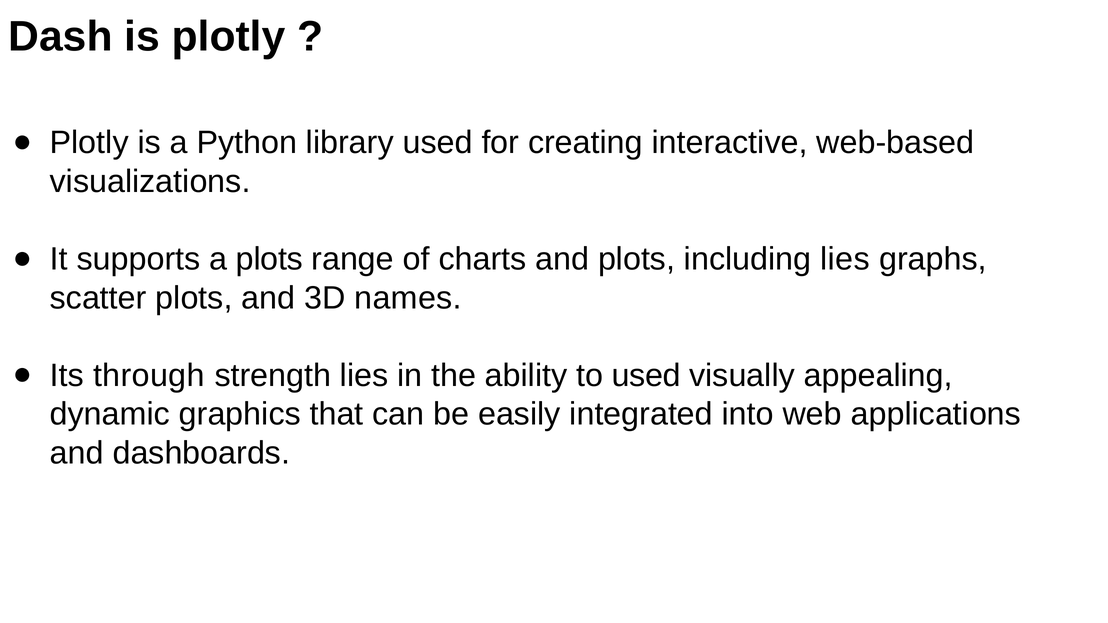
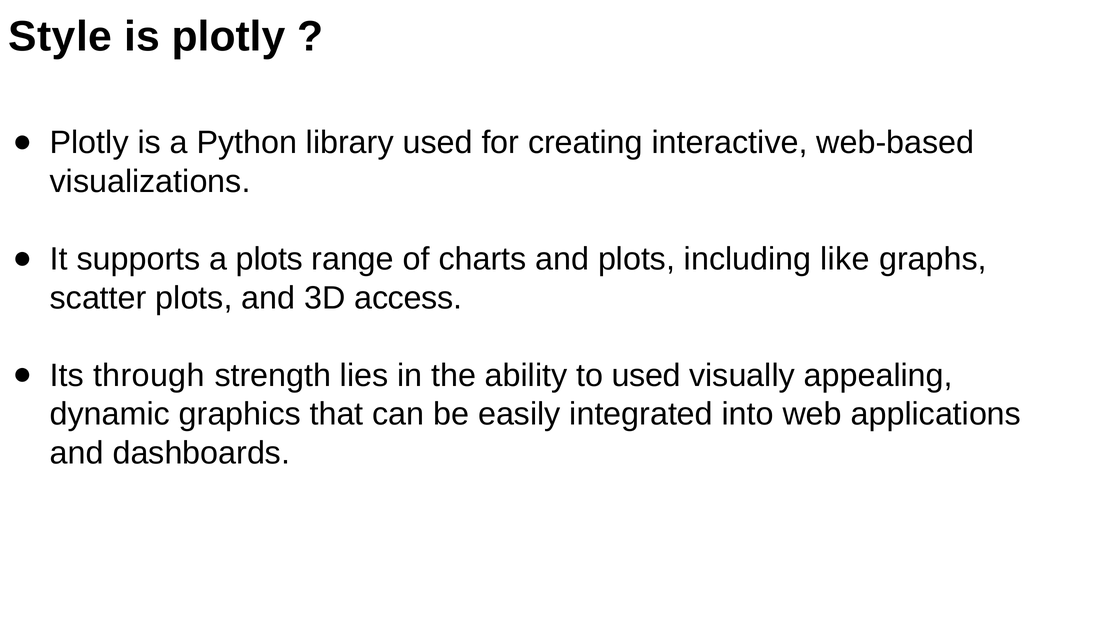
Dash: Dash -> Style (60, 37)
including lies: lies -> like (845, 259)
names: names -> access (408, 298)
